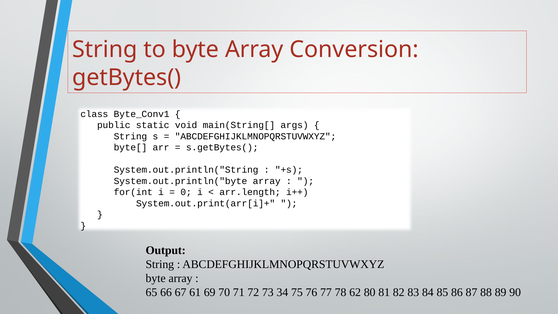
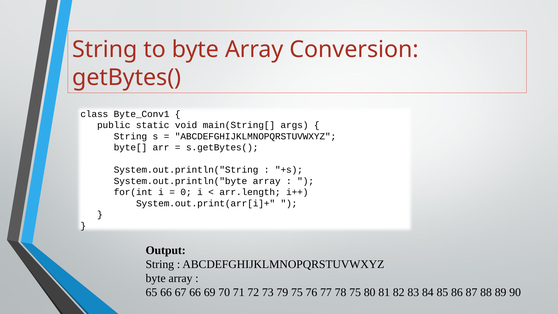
67 61: 61 -> 66 (195, 292)
34: 34 -> 79 (282, 292)
78 62: 62 -> 75 (355, 292)
